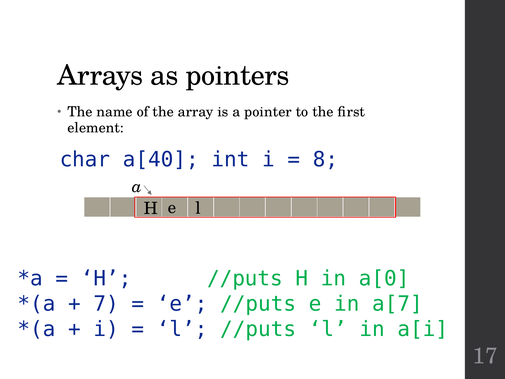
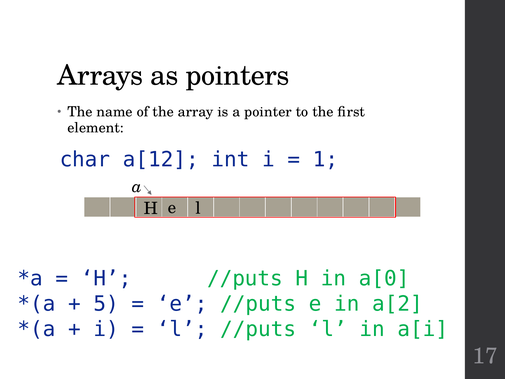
a[40: a[40 -> a[12 (161, 160)
8: 8 -> 1 (325, 160)
7: 7 -> 5 (106, 304)
a[7: a[7 -> a[2 (397, 304)
